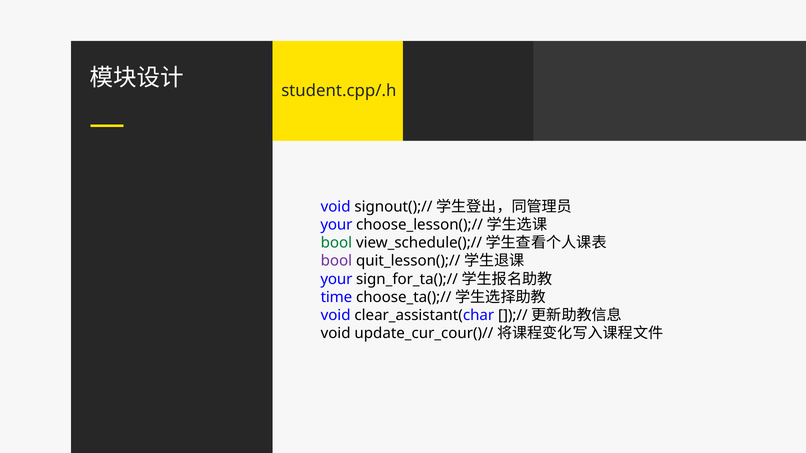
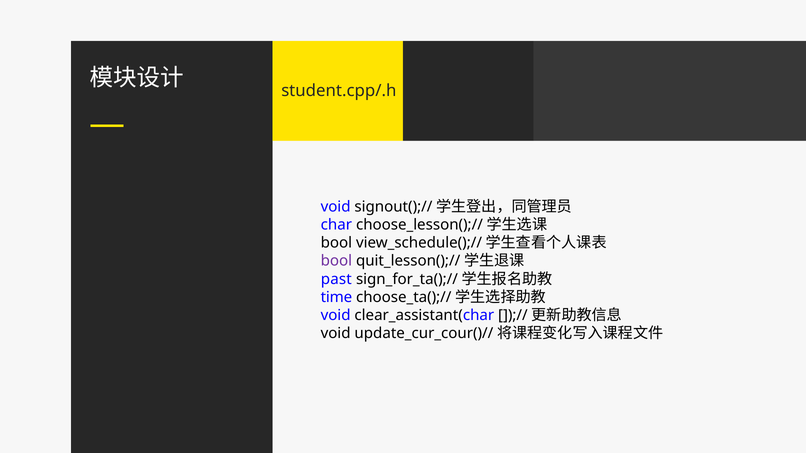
your: your -> char (336, 225)
bool colour: green -> black (336, 243)
your: your -> past (336, 279)
